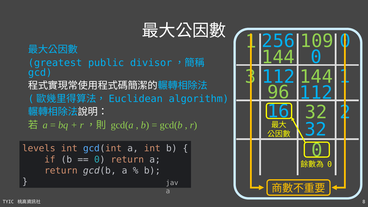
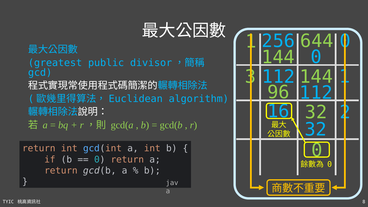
109: 109 -> 644 (317, 41)
levels: levels -> return (39, 148)
